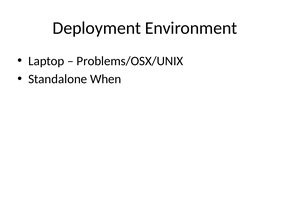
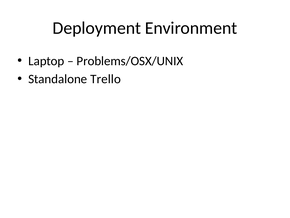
When: When -> Trello (106, 79)
